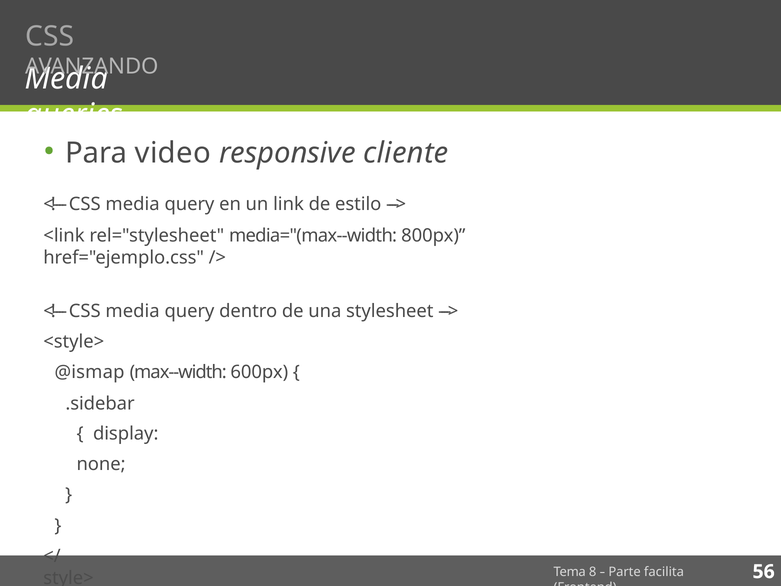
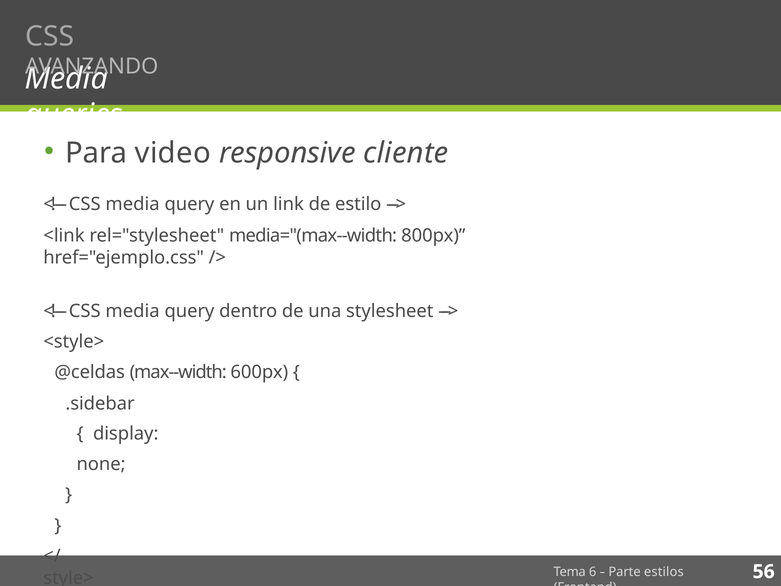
@ismap: @ismap -> @celdas (90, 372)
8: 8 -> 6 (593, 572)
facilita: facilita -> estilos (664, 572)
